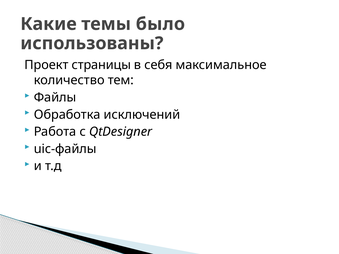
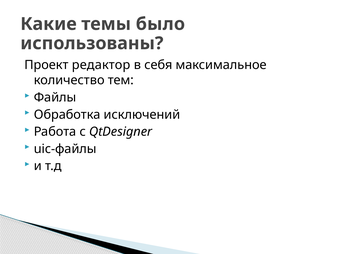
страницы: страницы -> редактор (101, 65)
